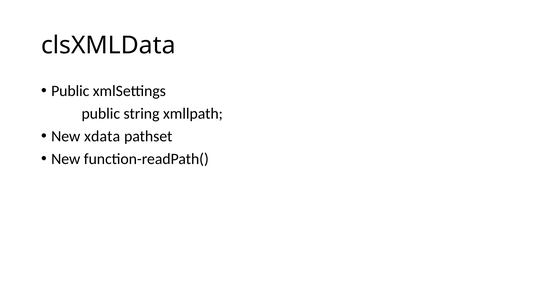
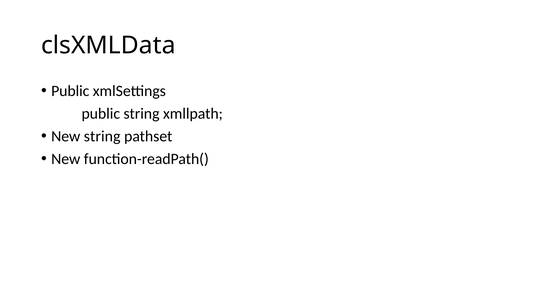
New xdata: xdata -> string (102, 136)
